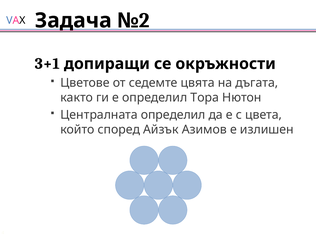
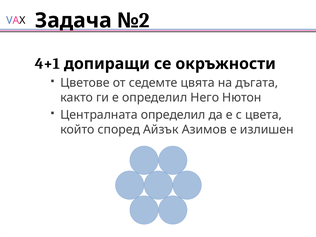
3+1: 3+1 -> 4+1 (47, 64)
Тора: Тора -> Него (205, 98)
